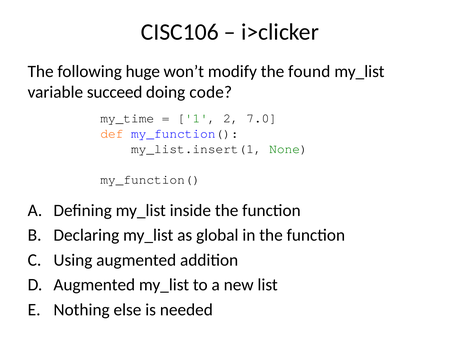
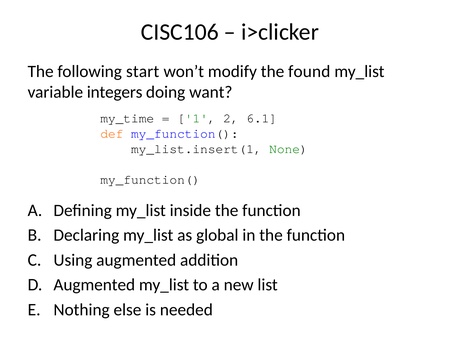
huge: huge -> start (143, 71)
succeed: succeed -> integers (115, 92)
code: code -> want (211, 92)
7.0: 7.0 -> 6.1 (262, 118)
